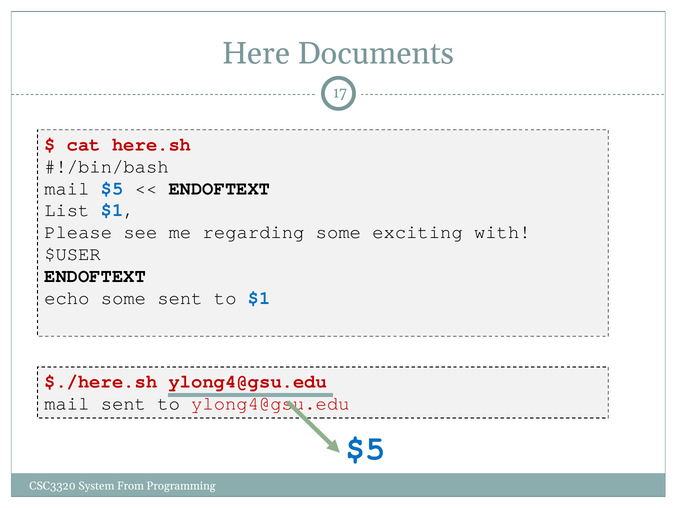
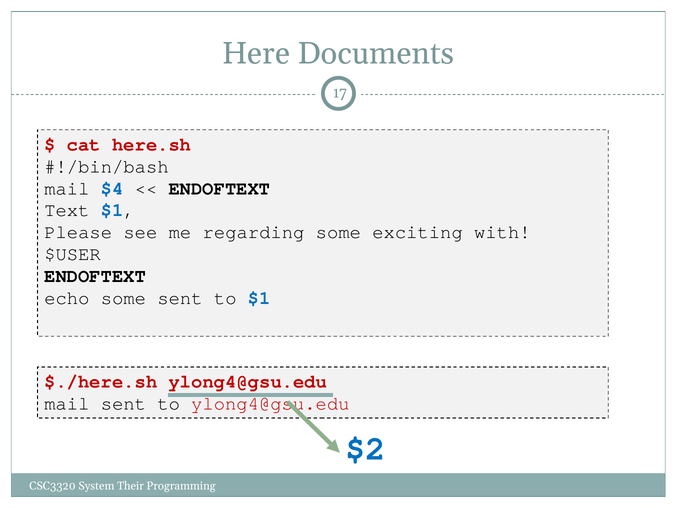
mail $5: $5 -> $4 (112, 188)
List: List -> Text (67, 210)
$5: $5 -> $2 (365, 448)
From: From -> Their (130, 486)
